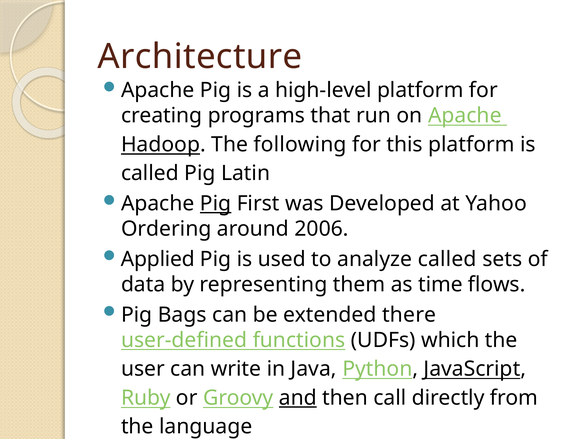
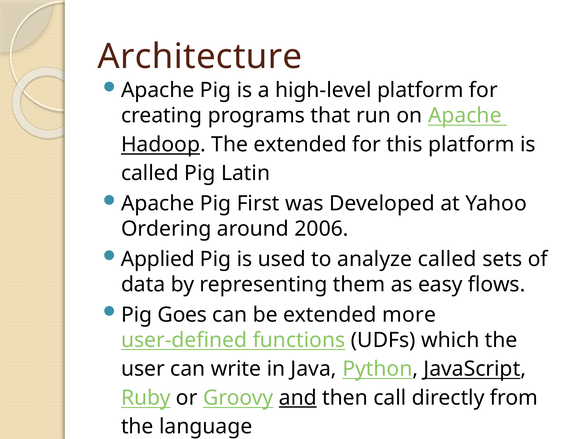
The following: following -> extended (300, 144)
Pig underline: present -> none (216, 203)
time: time -> easy (440, 284)
Bags: Bags -> Goes (182, 315)
there: there -> more (409, 315)
